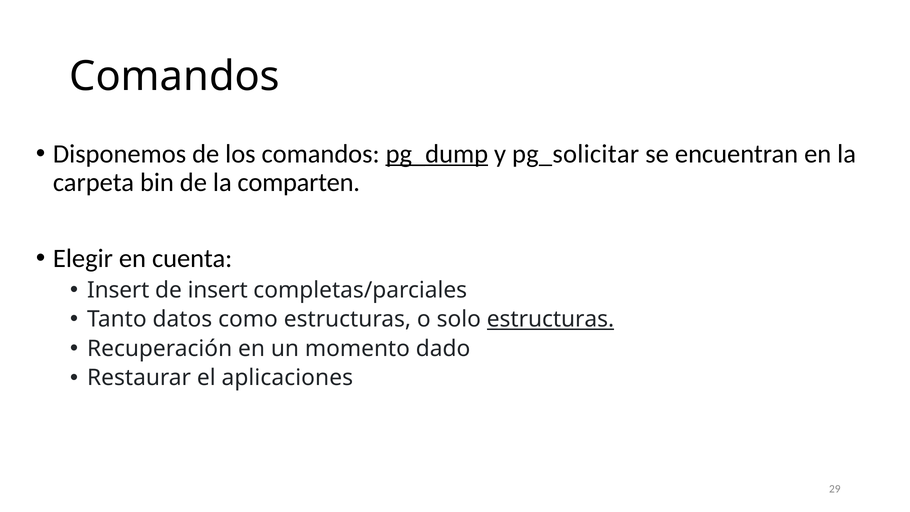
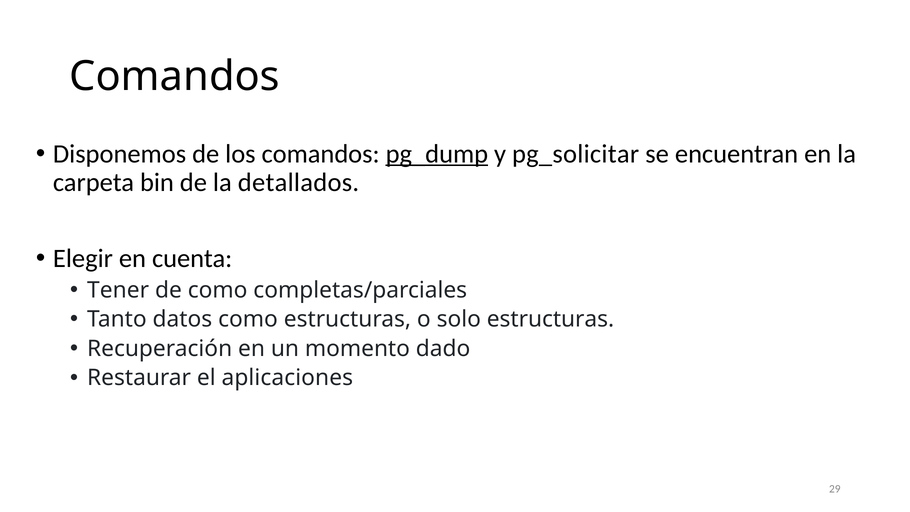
comparten: comparten -> detallados (298, 182)
Insert: Insert -> Tener (118, 290)
de insert: insert -> como (218, 290)
estructuras underline: present -> none (550, 319)
